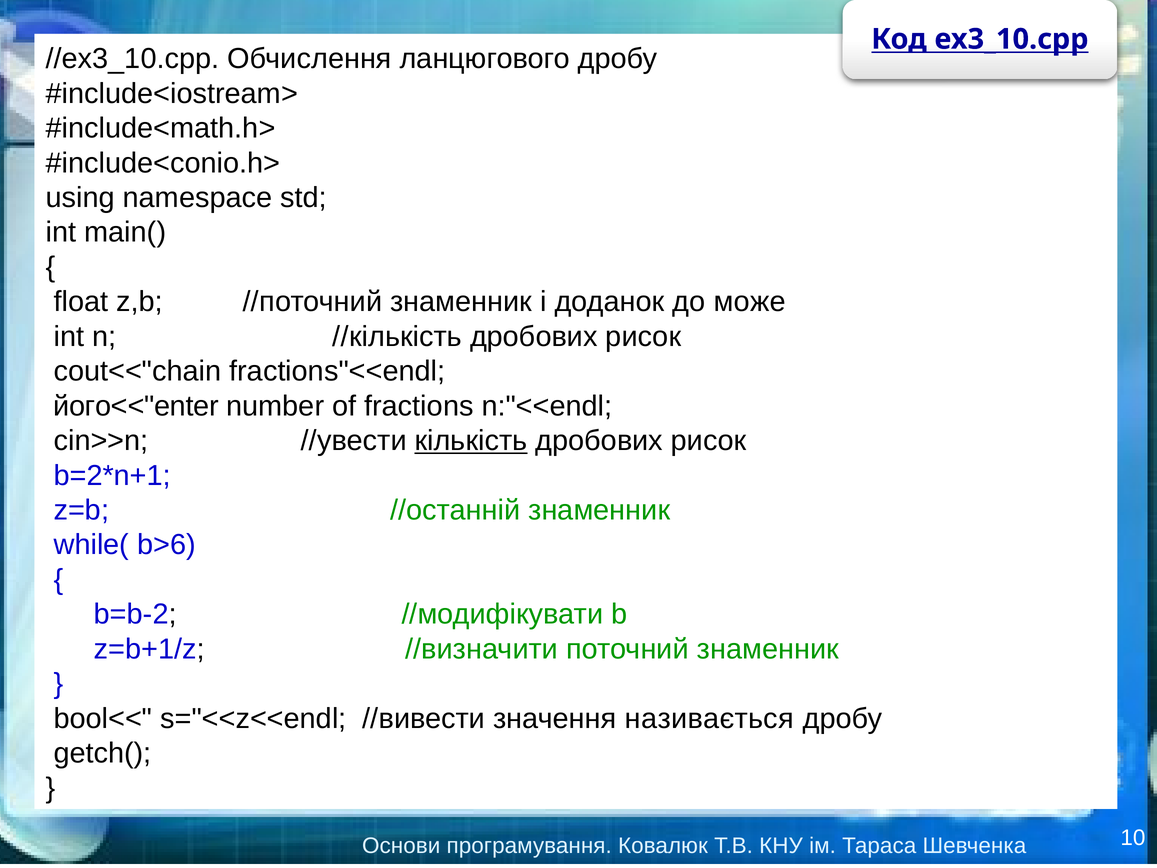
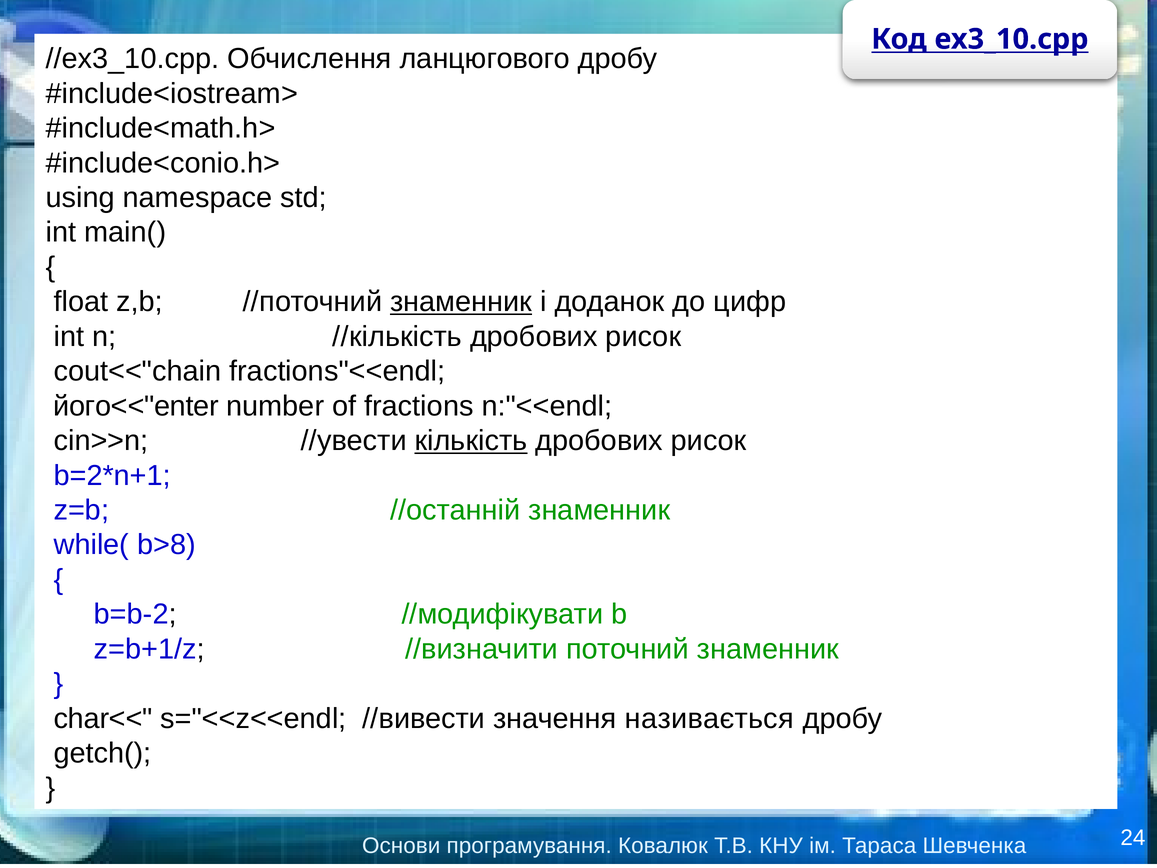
знаменник underline: none -> present (461, 302)
може: може -> цифр (750, 302)
b>6: b>6 -> b>8 (166, 545)
bool<<: bool<< -> char<< (103, 718)
10: 10 -> 24 (1133, 837)
